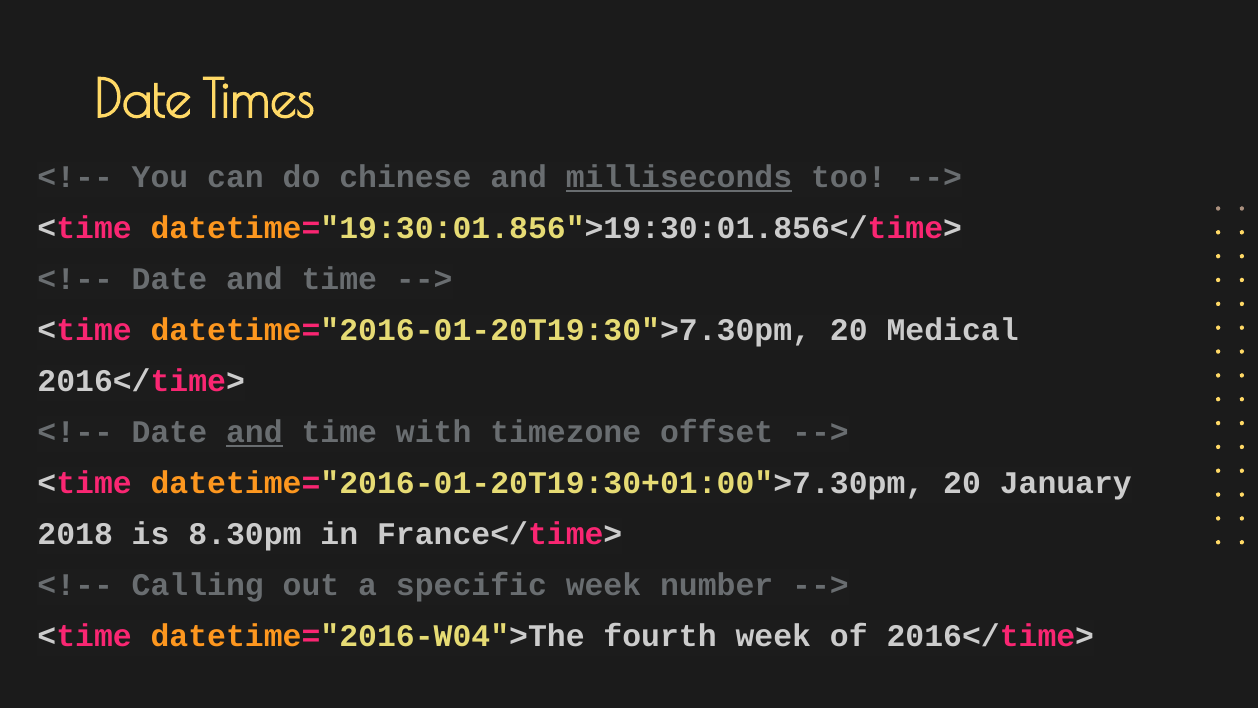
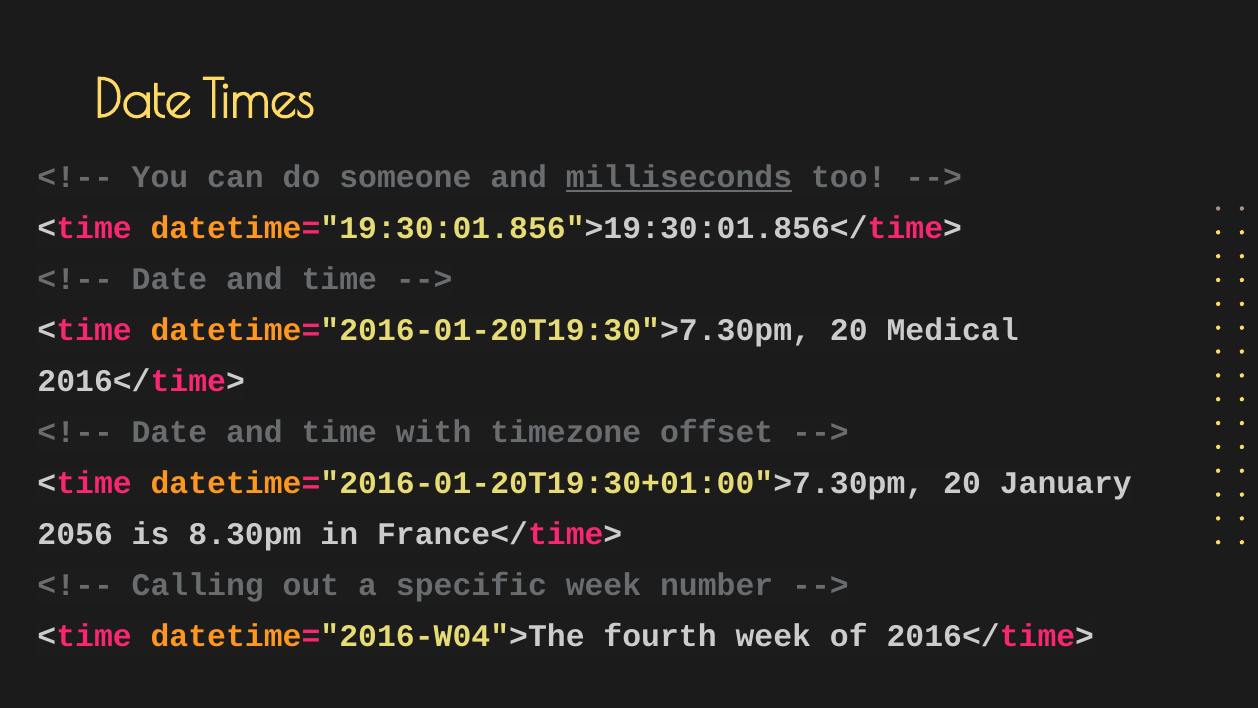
chinese: chinese -> someone (405, 177)
and underline: present -> none (254, 432)
2018: 2018 -> 2056 (75, 534)
